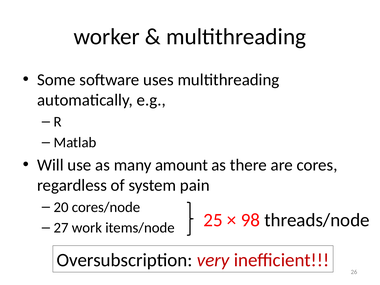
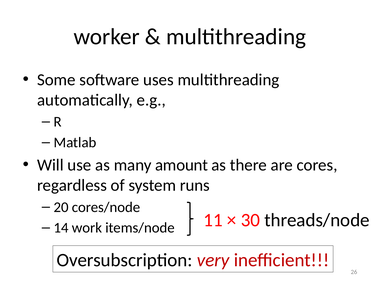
pain: pain -> runs (195, 185)
27: 27 -> 14 (61, 228)
25: 25 -> 11 (213, 220)
98: 98 -> 30 (250, 220)
